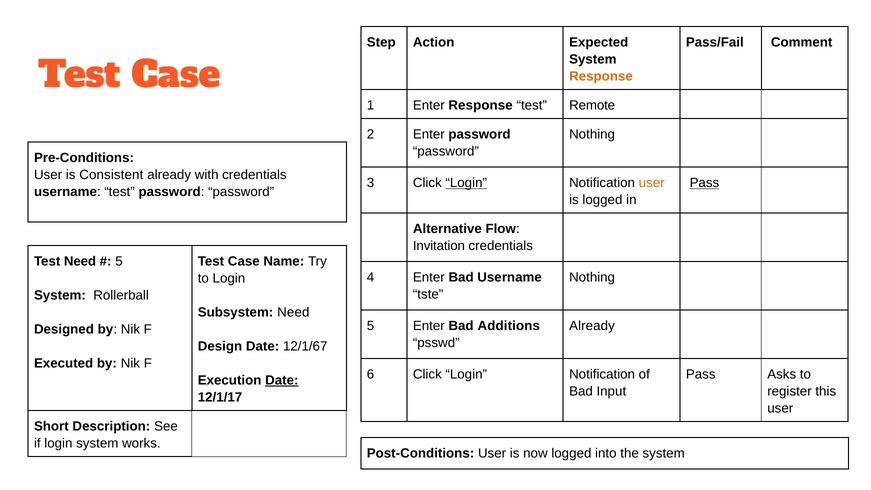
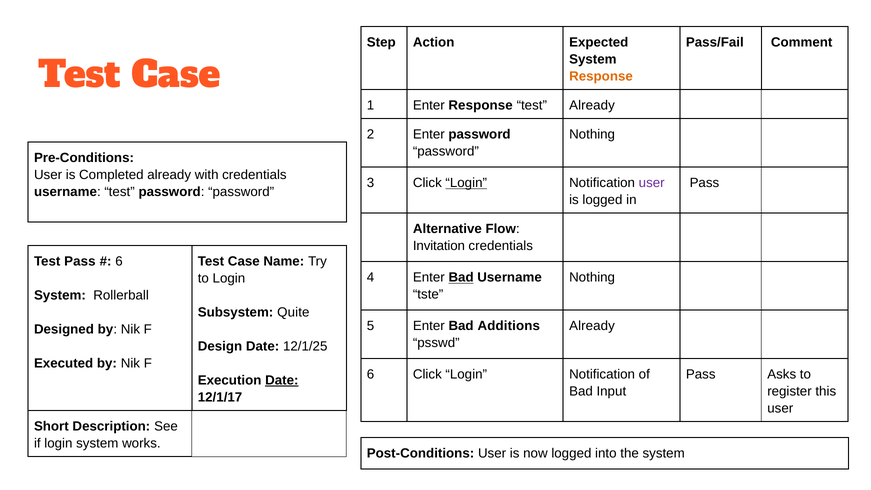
test Remote: Remote -> Already (592, 105)
Consistent: Consistent -> Completed (111, 175)
user colour: orange -> purple (652, 183)
Pass underline: present -> none (704, 183)
Test Need: Need -> Pass (80, 261)
5: 5 -> 6 (119, 261)
Bad underline: none -> present (461, 277)
Subsystem Need: Need -> Quite (293, 312)
12/1/67: 12/1/67 -> 12/1/25 (305, 346)
